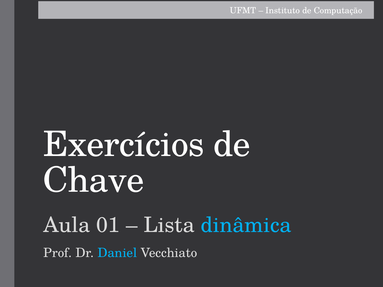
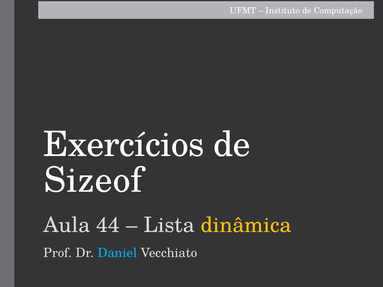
Chave: Chave -> Sizeof (93, 180)
01: 01 -> 44 (108, 225)
dinâmica colour: light blue -> yellow (246, 225)
